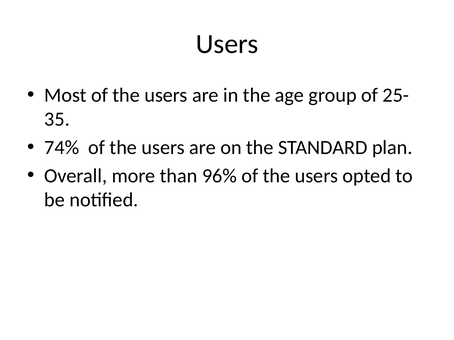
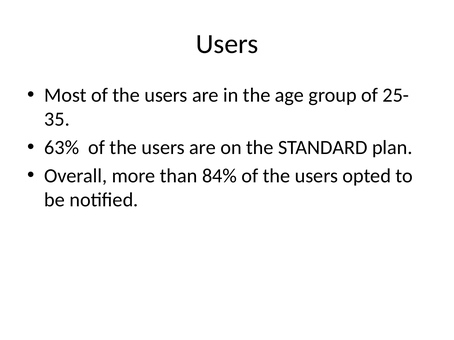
74%: 74% -> 63% (62, 148)
96%: 96% -> 84% (219, 176)
